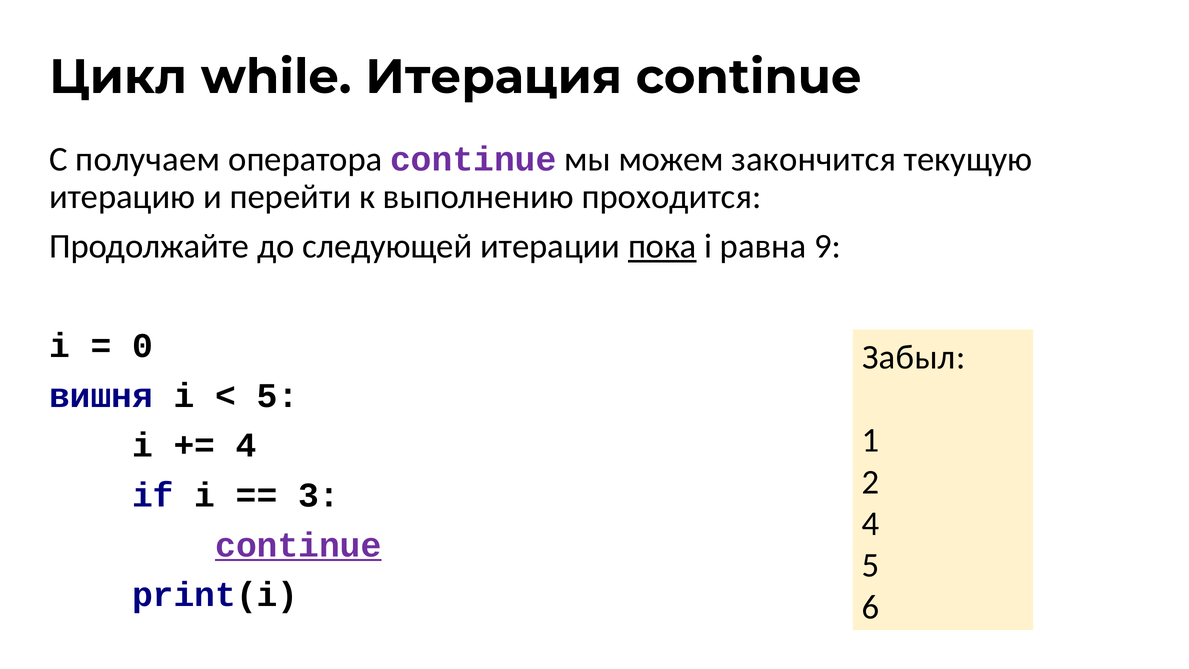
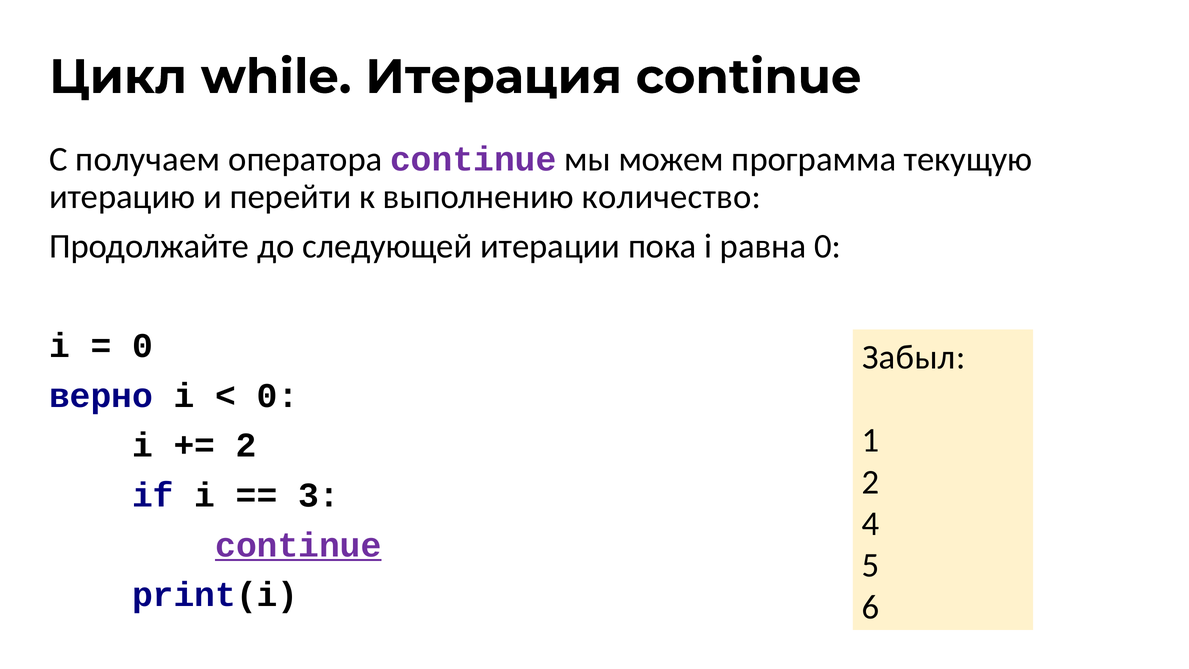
закончится: закончится -> программа (814, 159)
проходится: проходится -> количество (671, 196)
пока underline: present -> none (662, 246)
равна 9: 9 -> 0 (828, 246)
вишня: вишня -> верно (101, 396)
5: 5 -> 0 (278, 396)
4: 4 -> 2 (246, 445)
